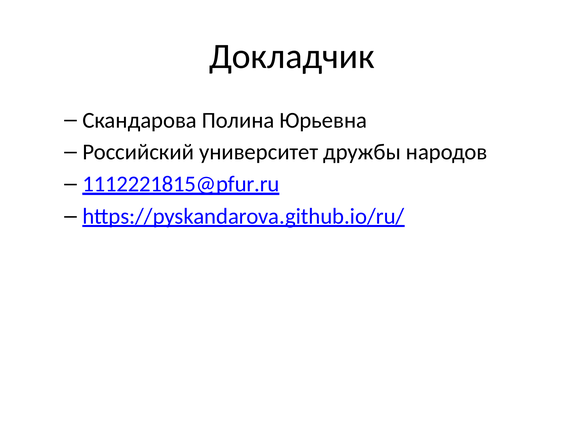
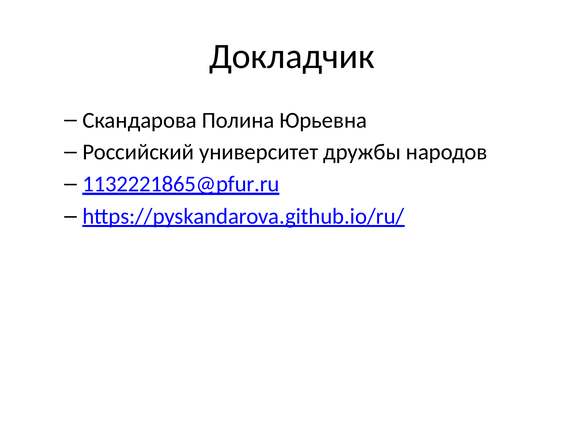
1112221815@pfur.ru: 1112221815@pfur.ru -> 1132221865@pfur.ru (181, 184)
